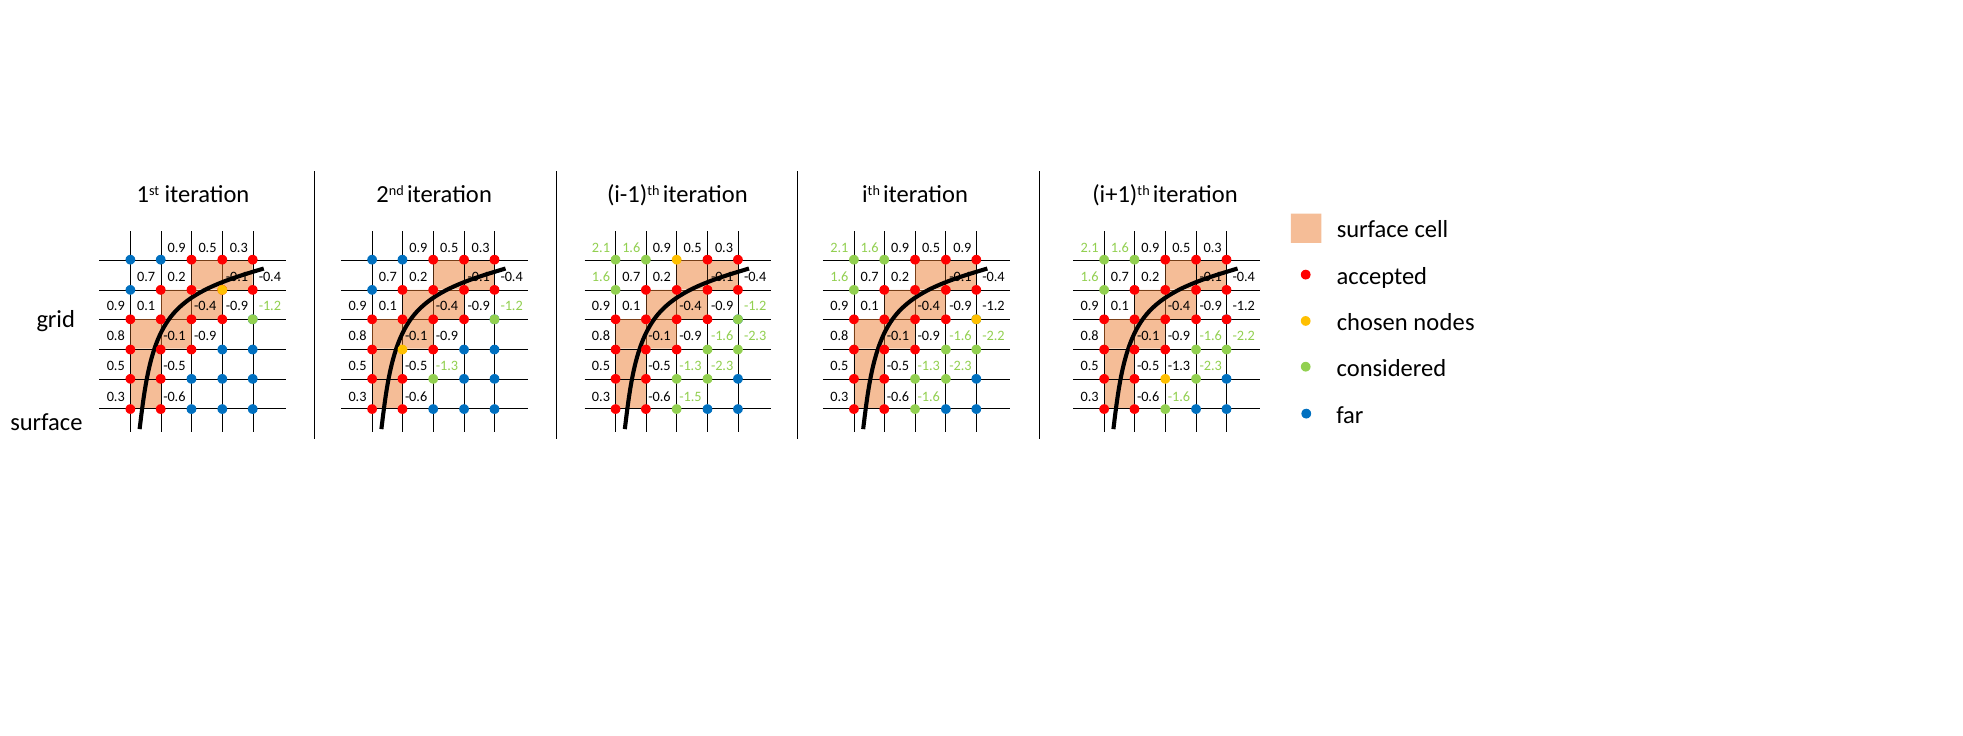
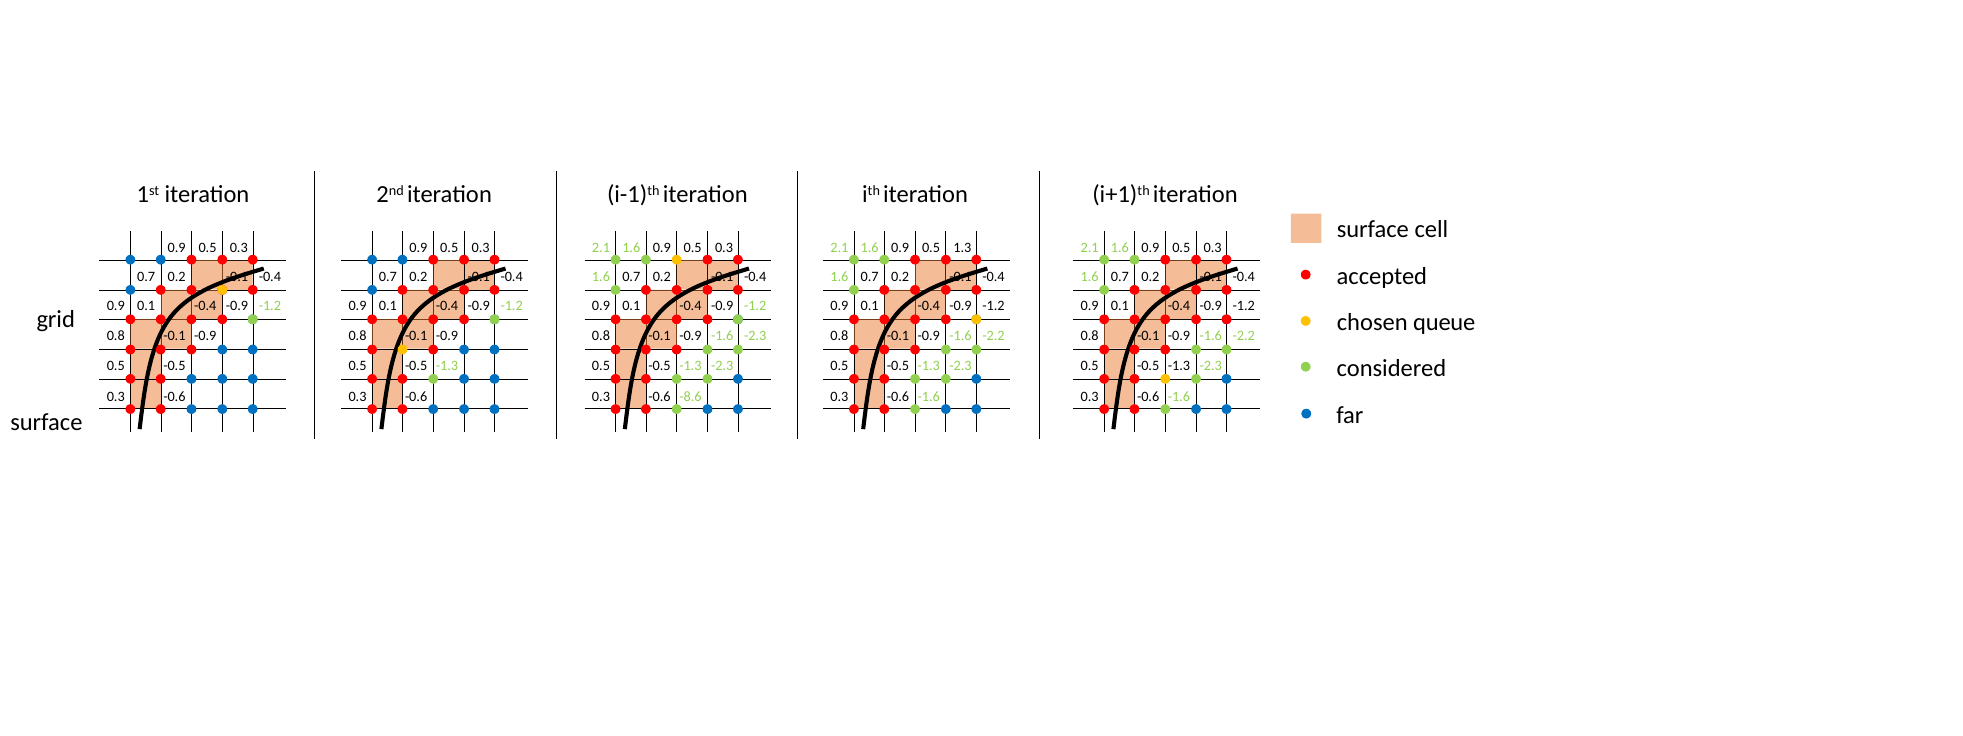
0.9: 0.9 -> 1.3 (962, 247)
nodes: nodes -> queue (1444, 322)
-1.5: -1.5 -> -8.6 (690, 396)
